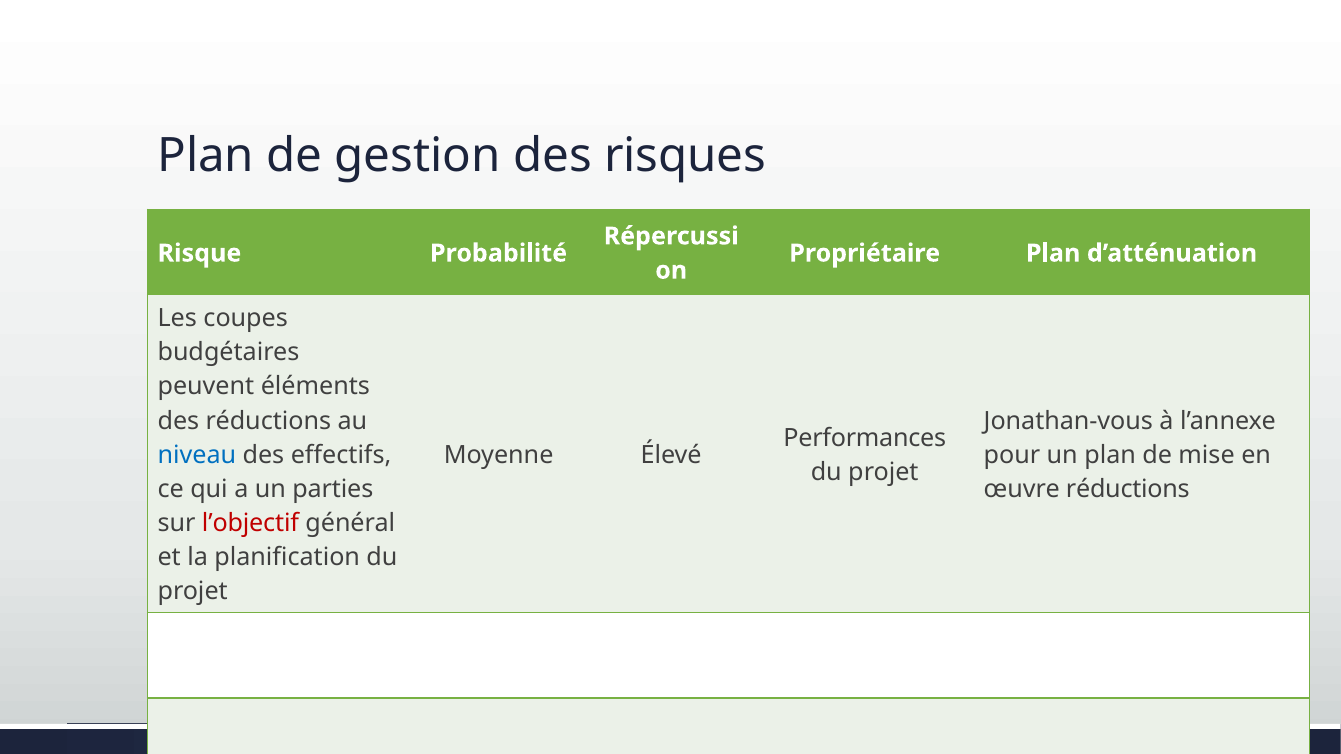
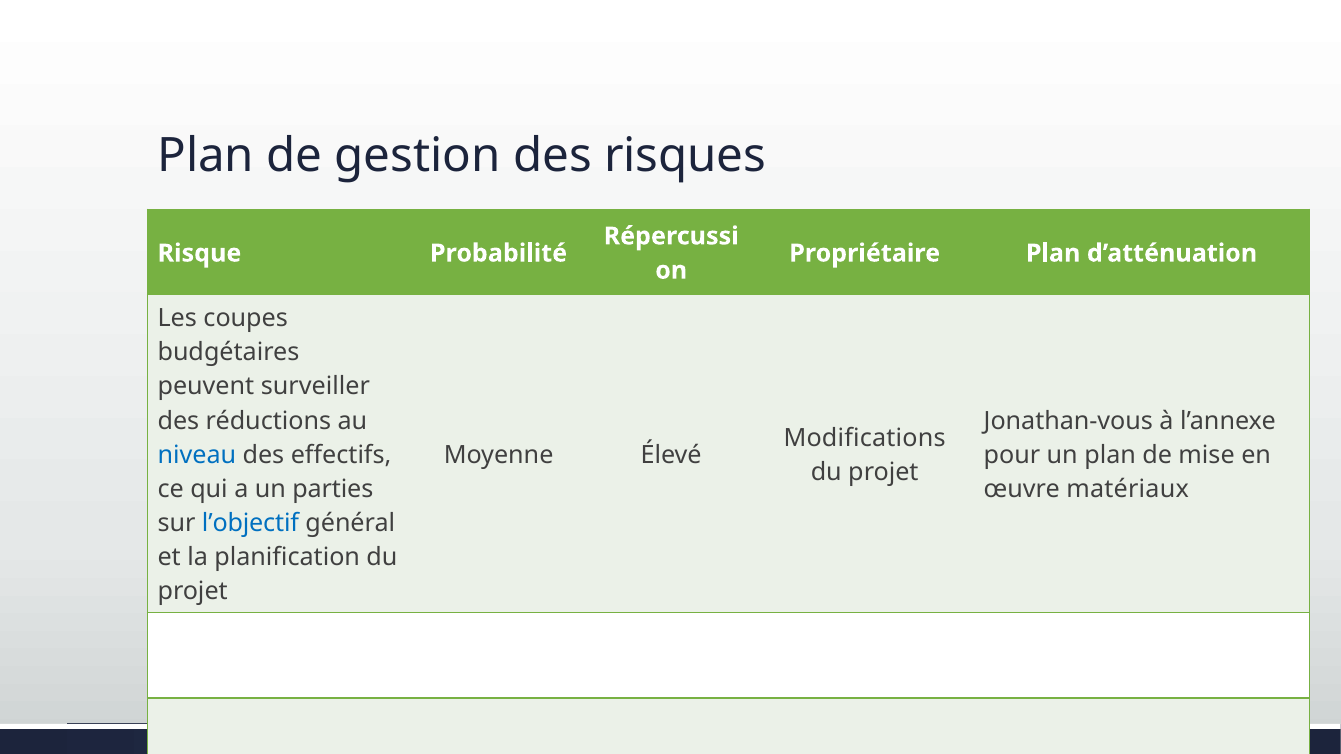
éléments: éléments -> surveiller (315, 387)
Performances: Performances -> Modifications (865, 438)
œuvre réductions: réductions -> matériaux (1128, 489)
l’objectif colour: red -> blue (250, 524)
